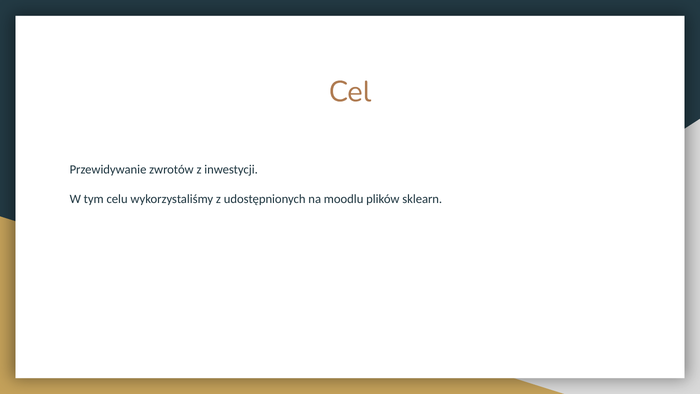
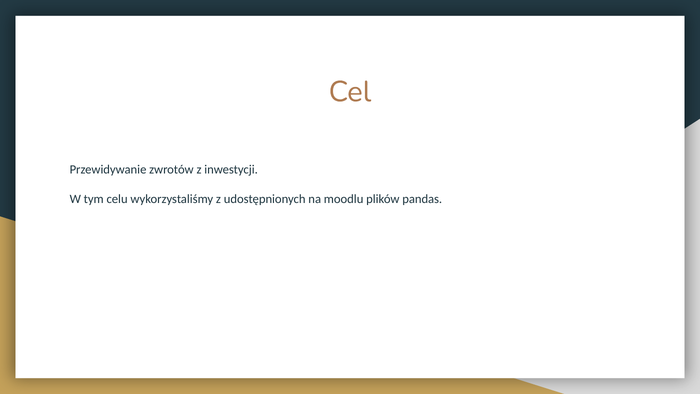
sklearn: sklearn -> pandas (422, 199)
